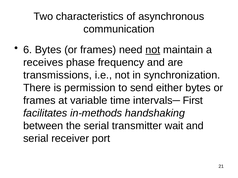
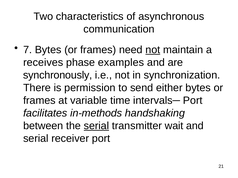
6: 6 -> 7 (28, 50)
frequency: frequency -> examples (121, 63)
transmissions: transmissions -> synchronously (58, 75)
intervals─ First: First -> Port (193, 101)
serial underline: none -> present (96, 126)
